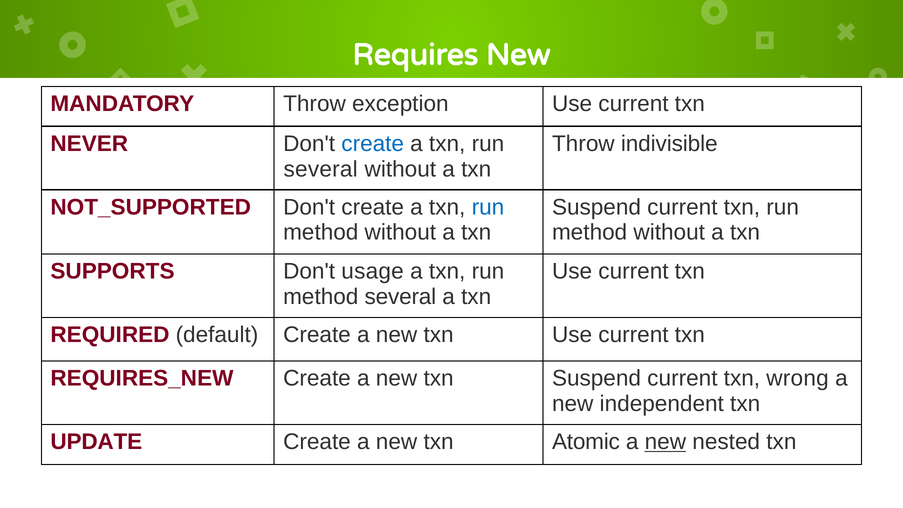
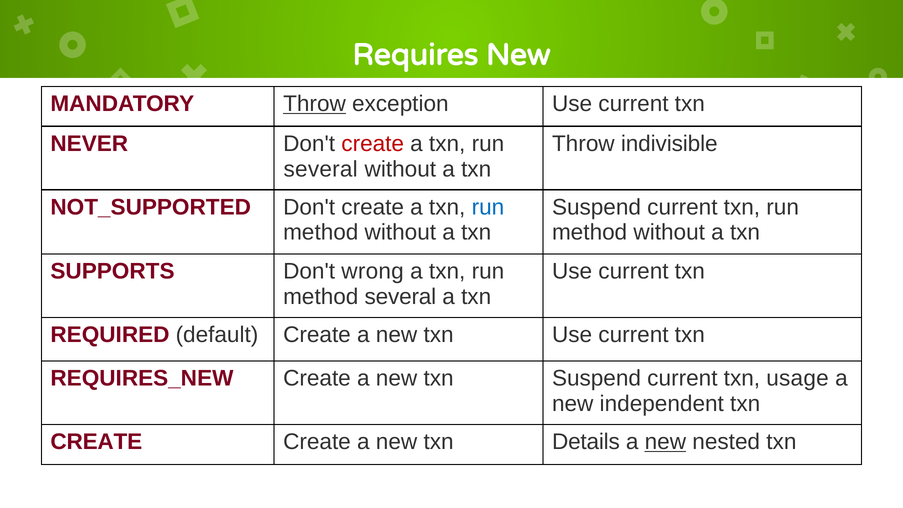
Throw underline: none -> present (315, 104)
create colour: blue -> red (373, 144)
usage: usage -> wrong (373, 271)
wrong: wrong -> usage (798, 378)
UPDATE: UPDATE -> CREATE (96, 442)
Atomic: Atomic -> Details (586, 442)
